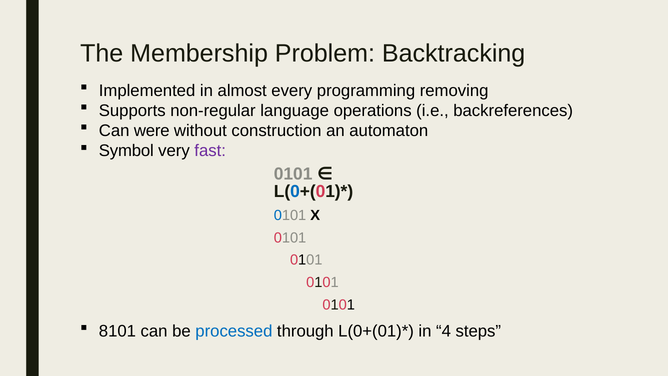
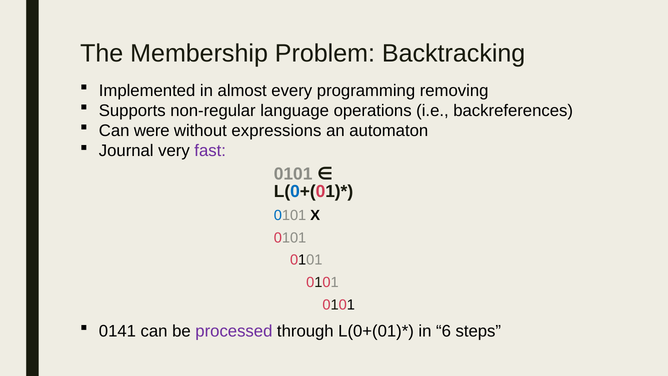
construction: construction -> expressions (276, 131)
Symbol: Symbol -> Journal (126, 151)
8101: 8101 -> 0141 (117, 331)
processed colour: blue -> purple (234, 331)
4: 4 -> 6 (444, 331)
